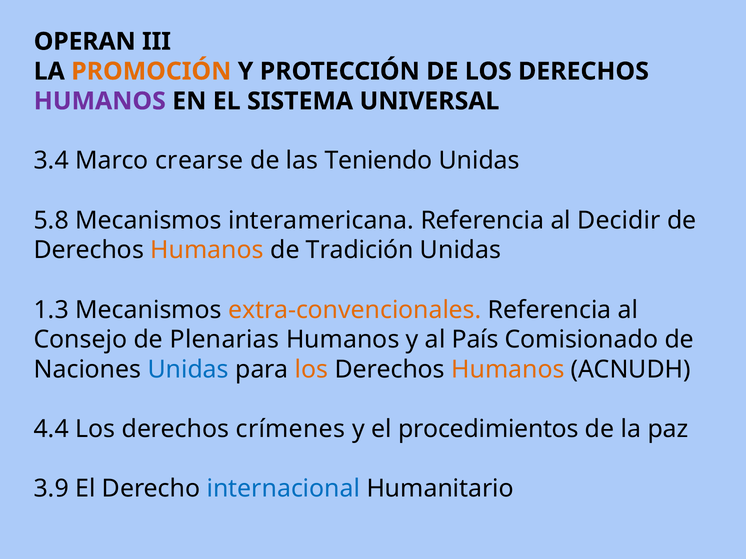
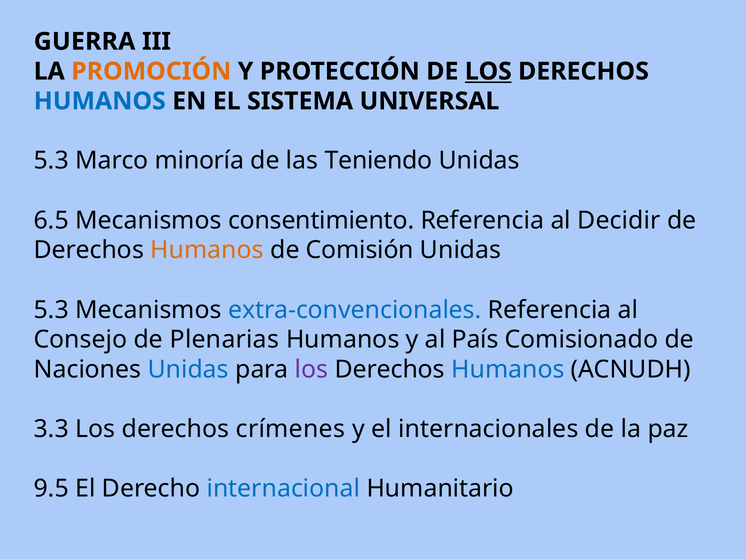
OPERAN: OPERAN -> GUERRA (85, 42)
LOS underline: none -> present (488, 71)
HUMANOS colour: purple -> blue (100, 101)
3.4: 3.4 -> 5.3 (51, 161)
crearse: crearse -> minoría (199, 161)
5.8: 5.8 -> 6.5 (51, 221)
interamericana: interamericana -> consentimiento (321, 221)
Tradición: Tradición -> Comisión (360, 250)
1.3: 1.3 -> 5.3 (51, 310)
extra-convencionales colour: orange -> blue (355, 310)
los colour: orange -> purple (311, 370)
Humanos colour: orange -> blue (508, 370)
4.4: 4.4 -> 3.3 (51, 429)
procedimientos: procedimientos -> internacionales (488, 429)
3.9: 3.9 -> 9.5 (51, 489)
